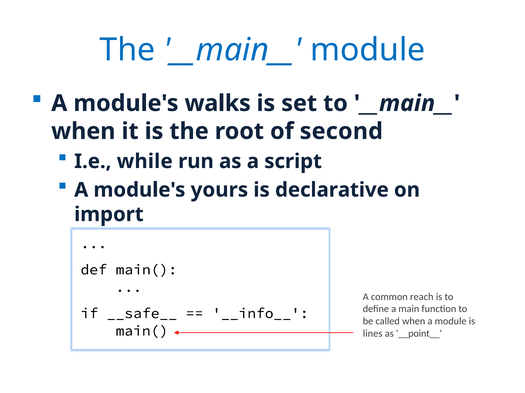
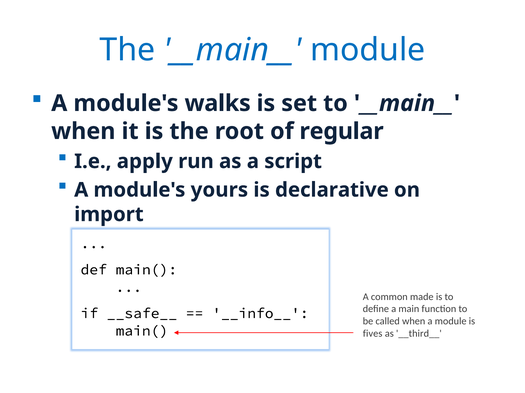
second: second -> regular (342, 132)
while: while -> apply (145, 162)
reach: reach -> made (422, 297)
lines: lines -> fives (373, 334)
__point__: __point__ -> __third__ (419, 334)
